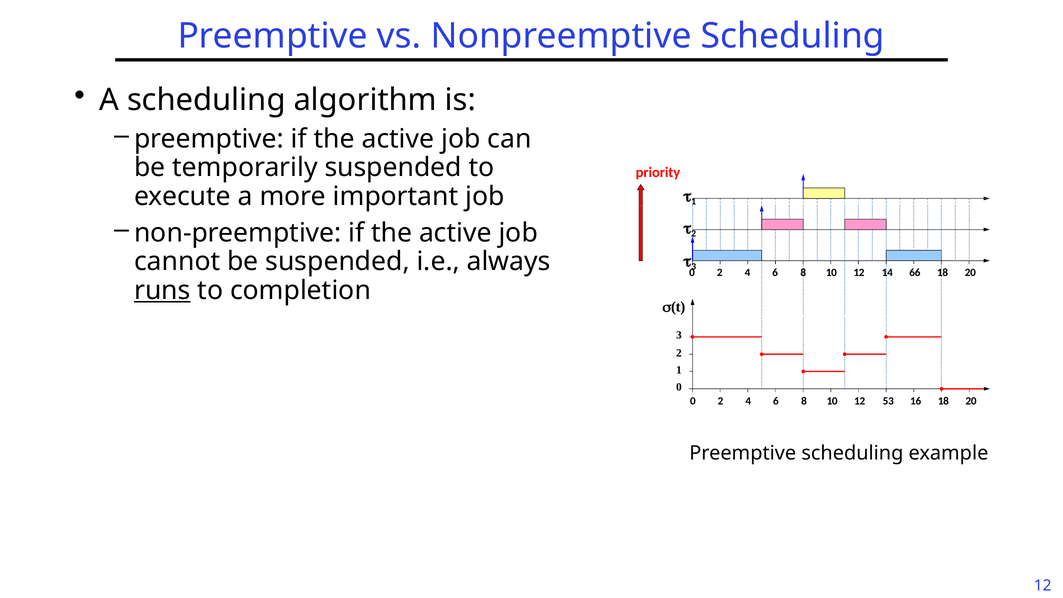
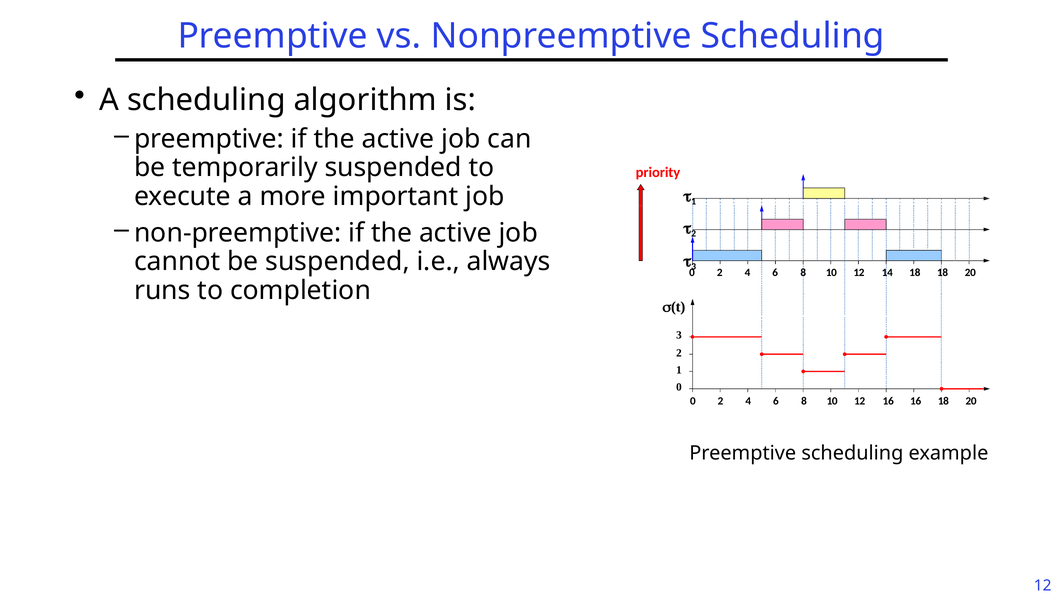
14 66: 66 -> 18 (915, 272)
runs underline: present -> none (162, 290)
12 53: 53 -> 16 (888, 401)
